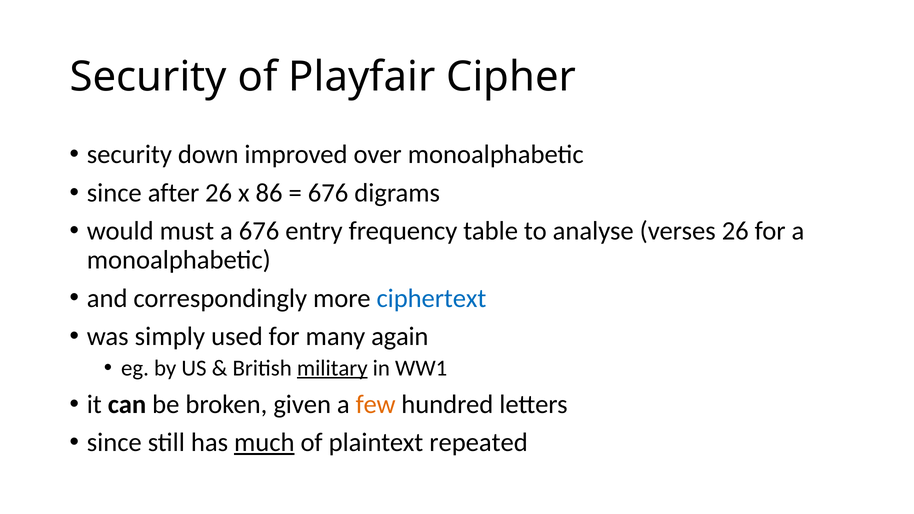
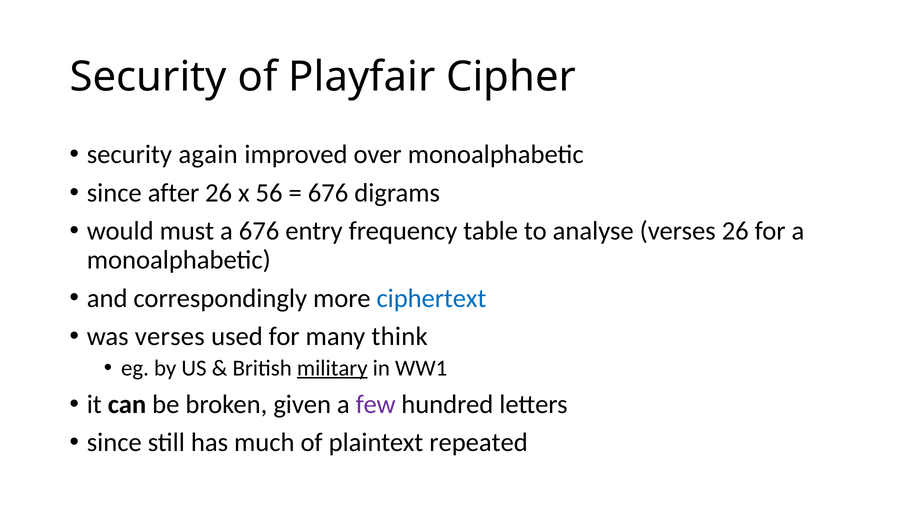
down: down -> again (208, 155)
86: 86 -> 56 (269, 193)
was simply: simply -> verses (170, 337)
again: again -> think (400, 337)
few colour: orange -> purple (376, 404)
much underline: present -> none (264, 443)
